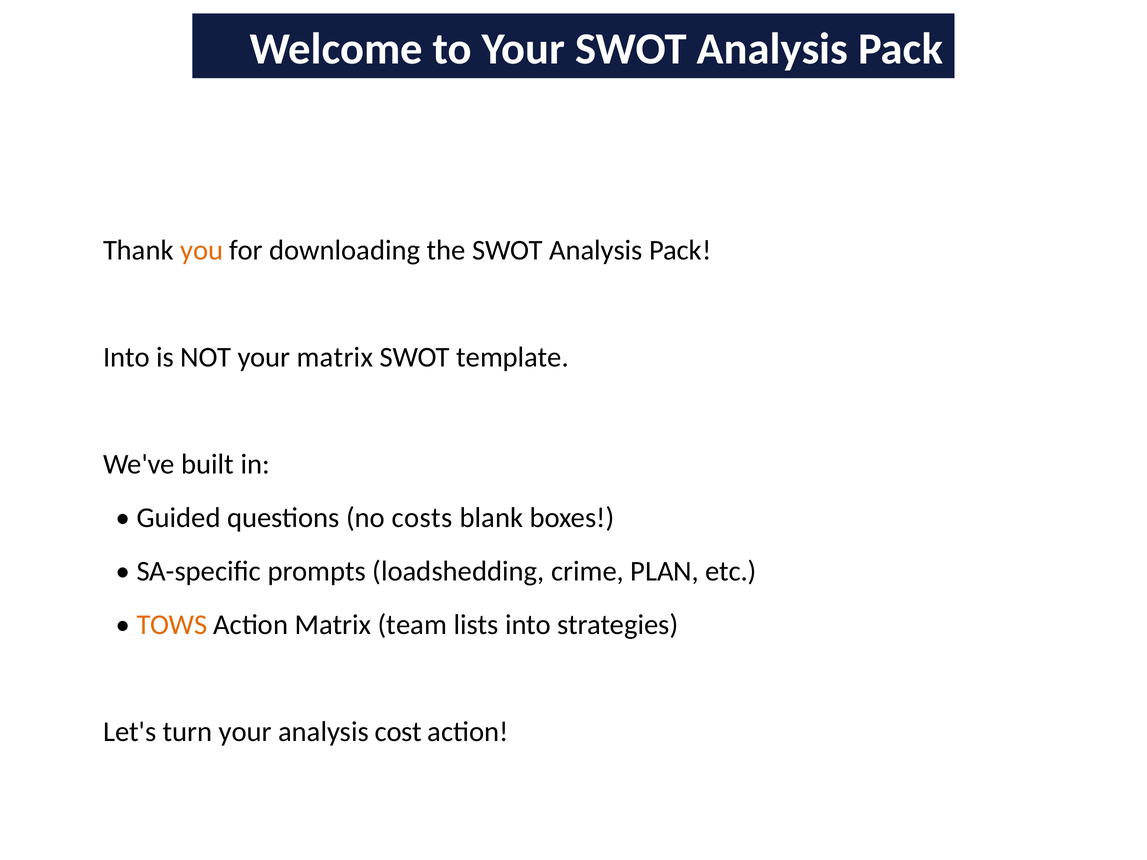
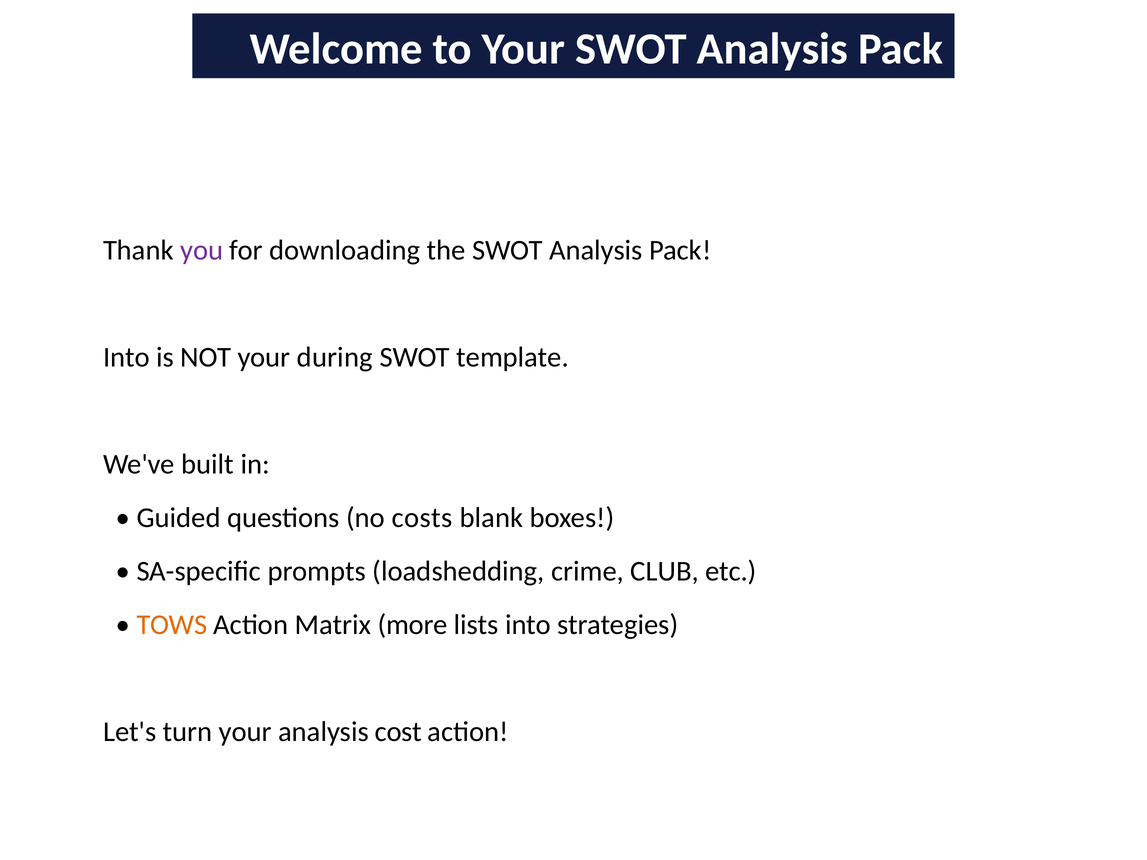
you colour: orange -> purple (202, 250)
your matrix: matrix -> during (335, 357)
PLAN: PLAN -> CLUB (665, 571)
team: team -> more (413, 625)
